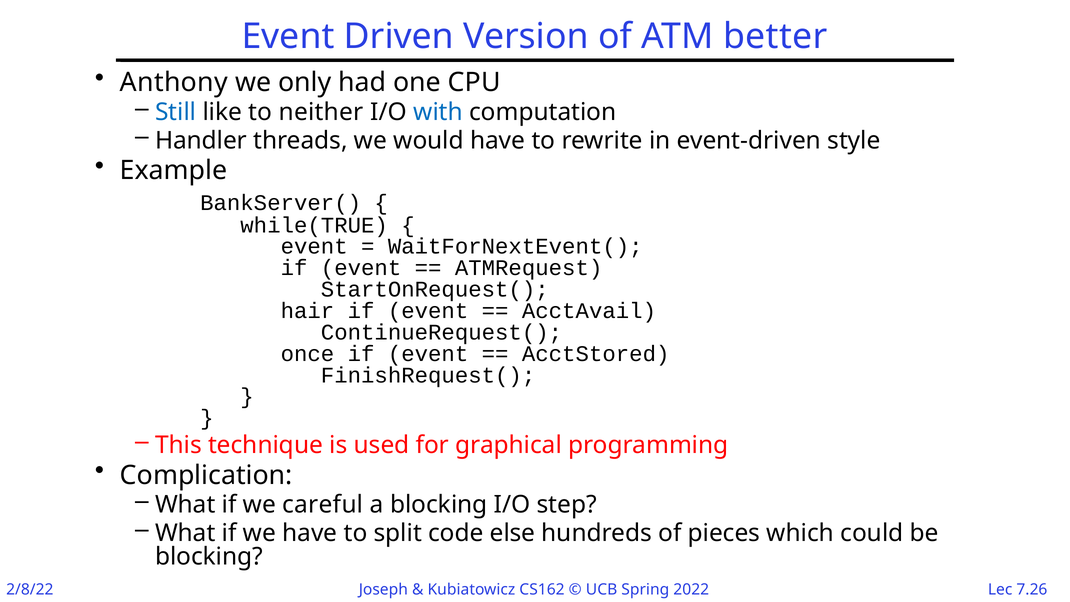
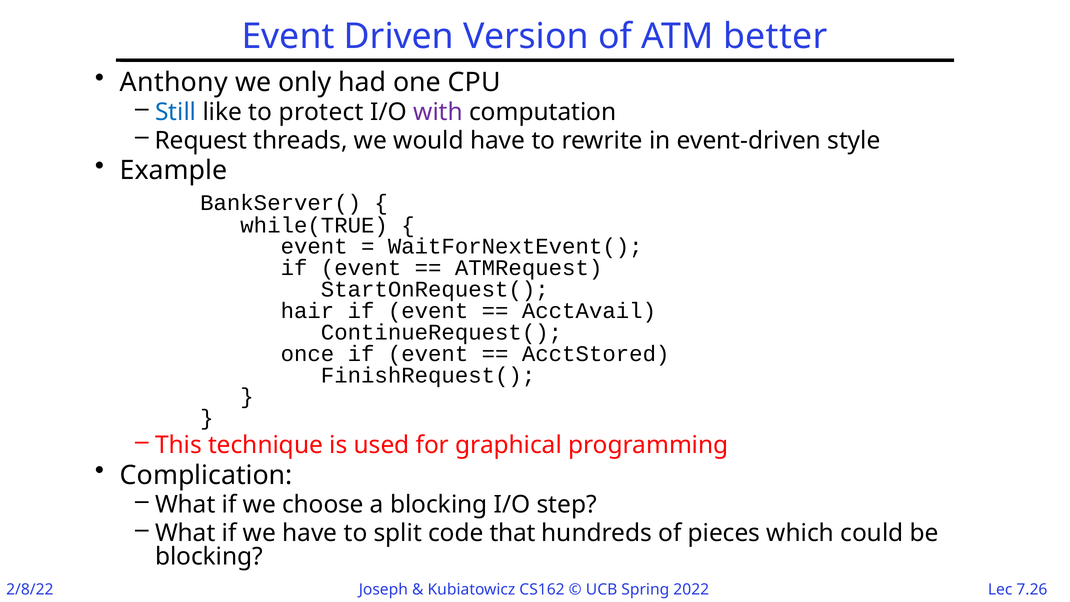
neither: neither -> protect (321, 112)
with colour: blue -> purple (438, 112)
Handler: Handler -> Request (201, 141)
careful: careful -> choose (323, 505)
else: else -> that (513, 533)
